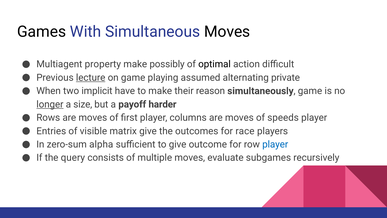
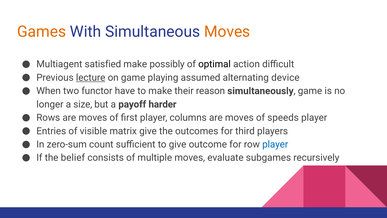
Games colour: black -> orange (42, 32)
Moves colour: black -> orange (227, 32)
property: property -> satisfied (103, 64)
private: private -> device (285, 77)
implicit: implicit -> functor (97, 91)
longer underline: present -> none (50, 104)
race: race -> third (245, 131)
alpha: alpha -> count (101, 144)
query: query -> belief (73, 158)
